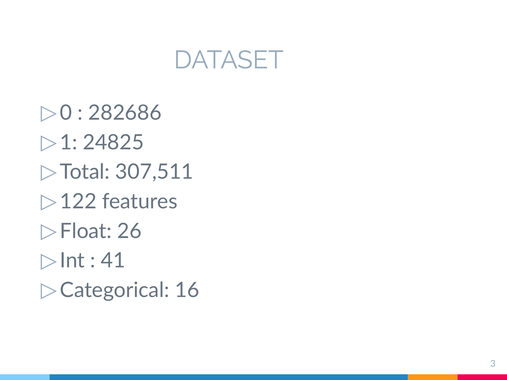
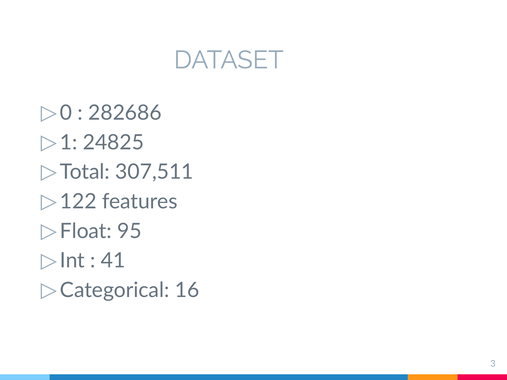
26: 26 -> 95 (129, 231)
